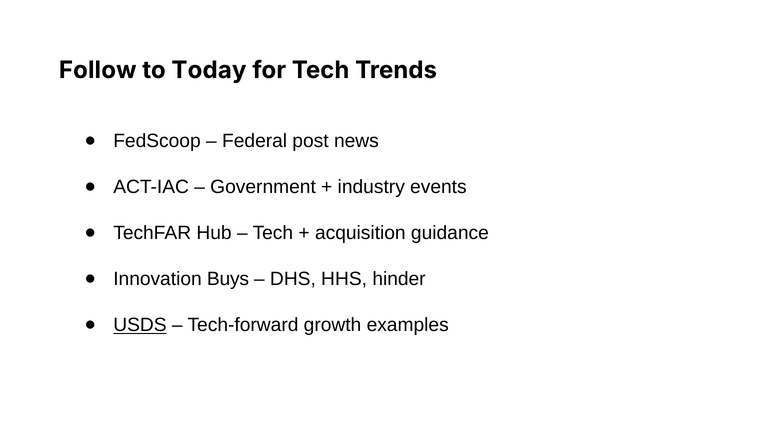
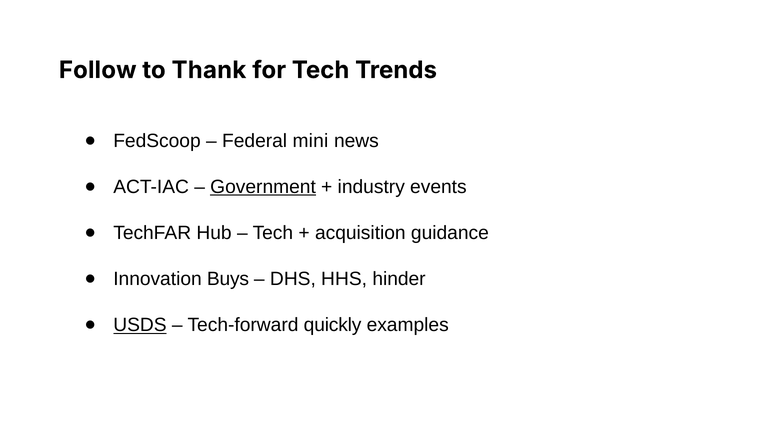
Today: Today -> Thank (209, 70)
post: post -> mini (310, 141)
Government underline: none -> present (263, 187)
growth: growth -> quickly (333, 325)
